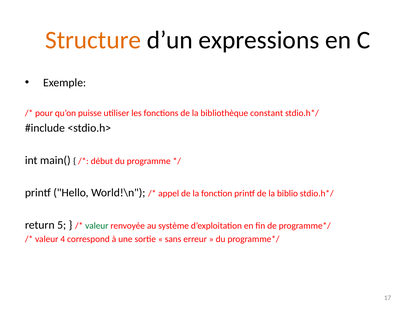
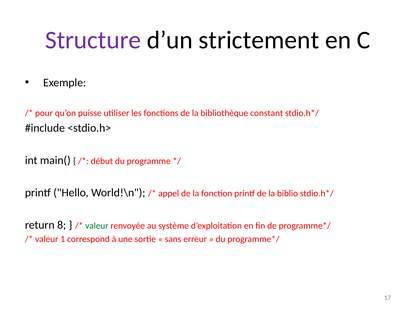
Structure colour: orange -> purple (93, 40)
expressions: expressions -> strictement (259, 40)
5: 5 -> 8 (62, 225)
4: 4 -> 1 (63, 239)
